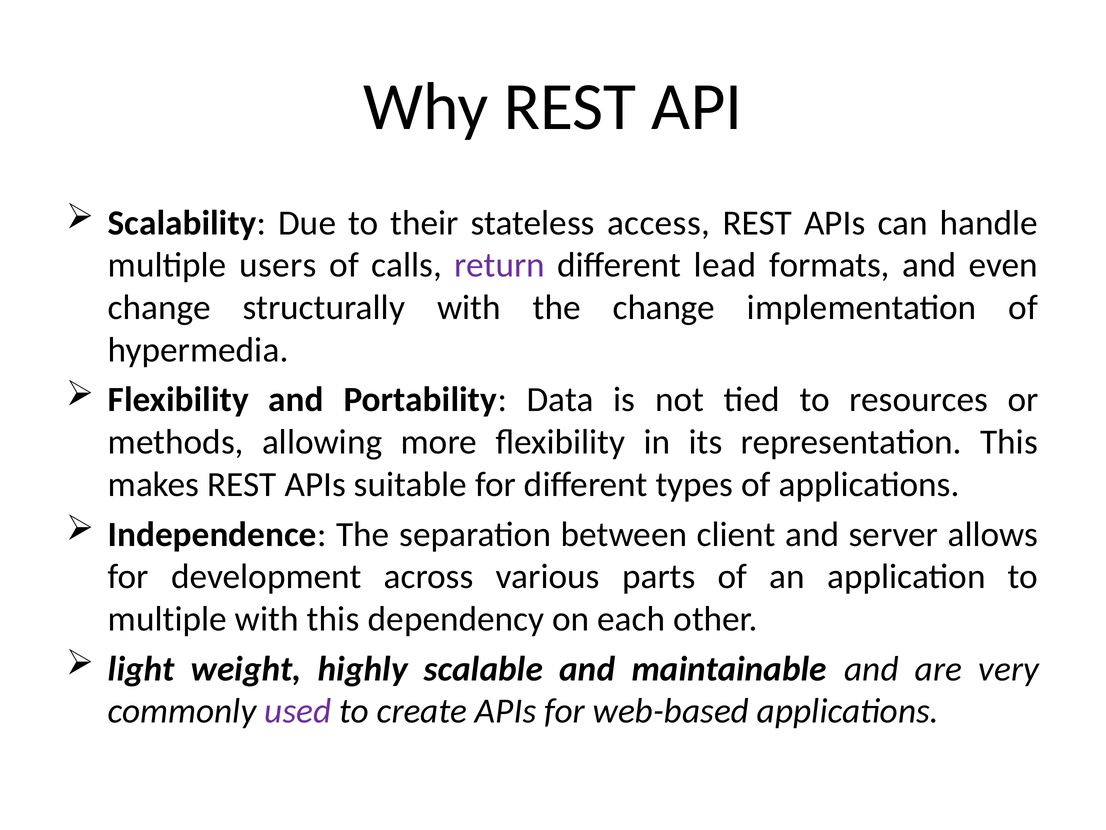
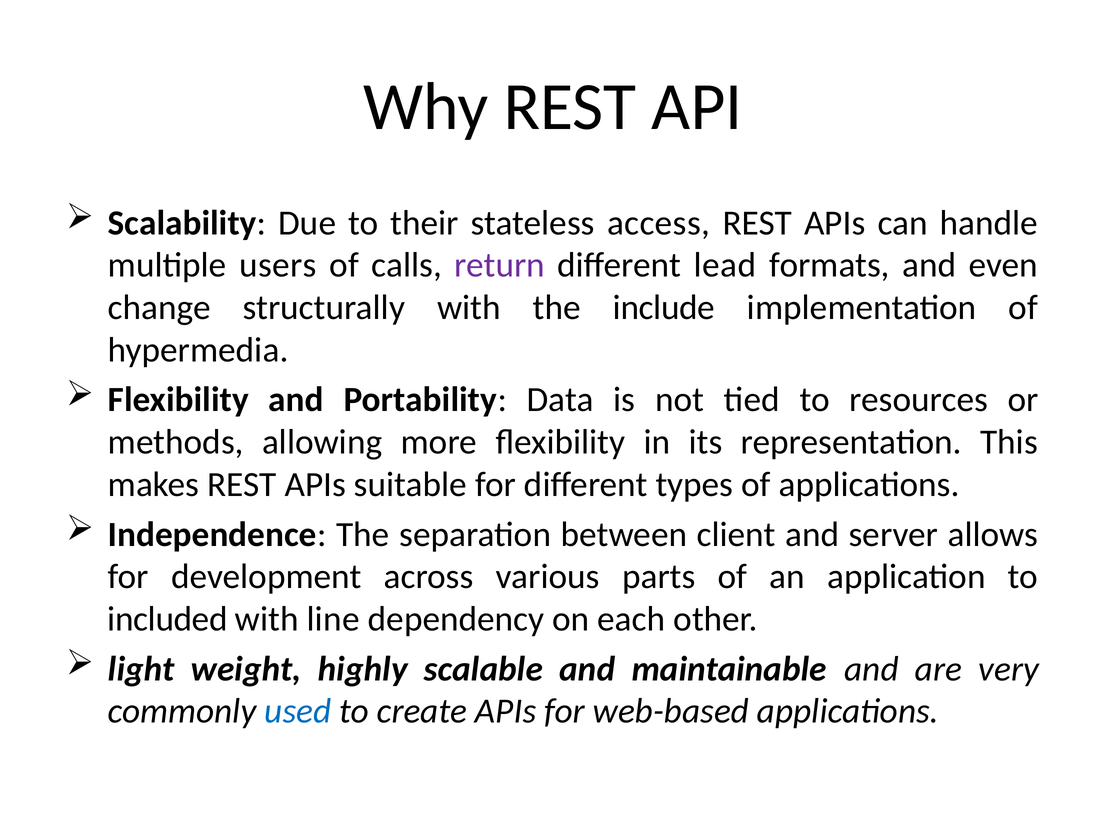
the change: change -> include (664, 307)
multiple: multiple -> included (168, 619)
with this: this -> line (333, 619)
used colour: purple -> blue (298, 711)
